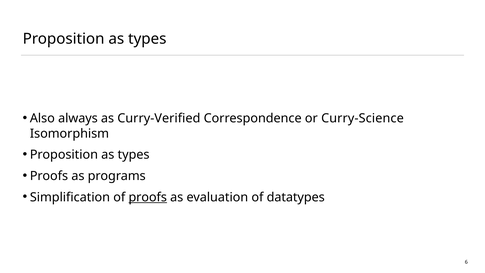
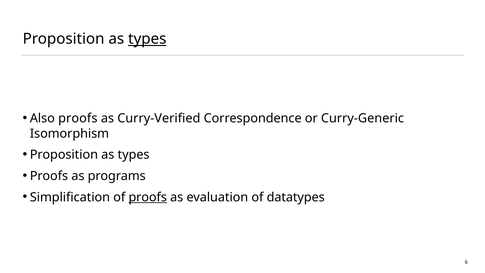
types underline: none -> present (147, 39)
Also always: always -> proofs (78, 118)
Curry-Science: Curry-Science -> Curry-Generic (363, 118)
